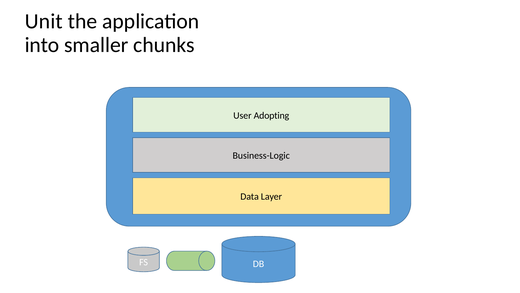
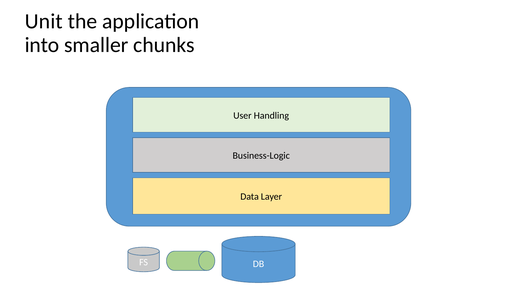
Adopting: Adopting -> Handling (271, 115)
